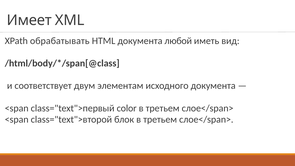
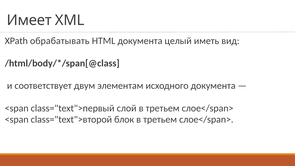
любой: любой -> целый (178, 41)
color: color -> слой (127, 108)
